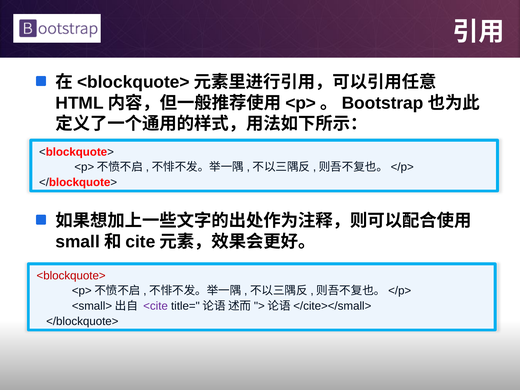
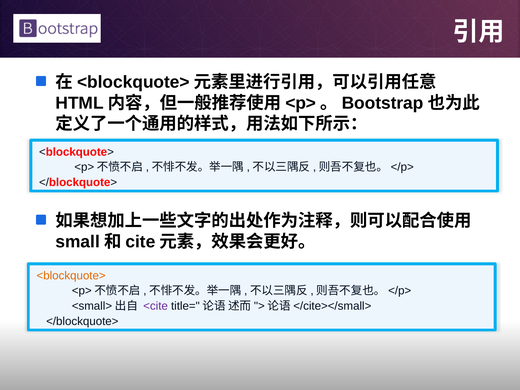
<blockquote> colour: red -> orange (71, 276)
